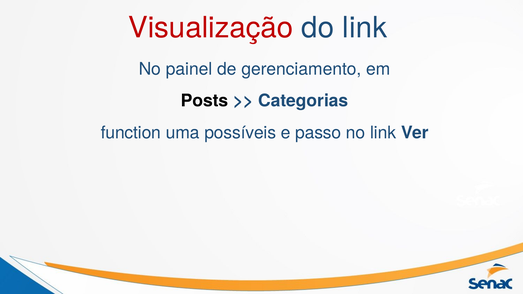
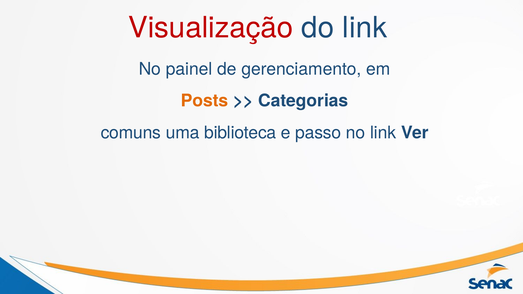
Posts colour: black -> orange (205, 101)
function: function -> comuns (131, 133)
possíveis: possíveis -> biblioteca (240, 133)
